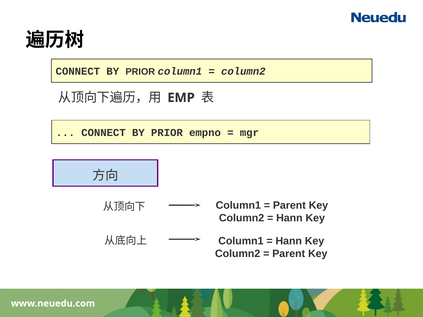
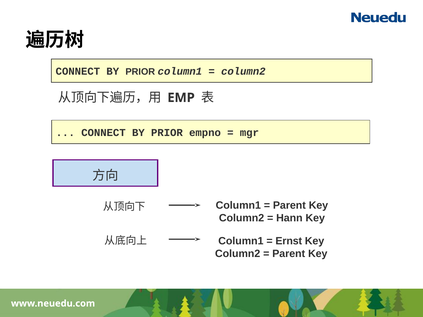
Hann: Hann -> Ernst (289, 241)
